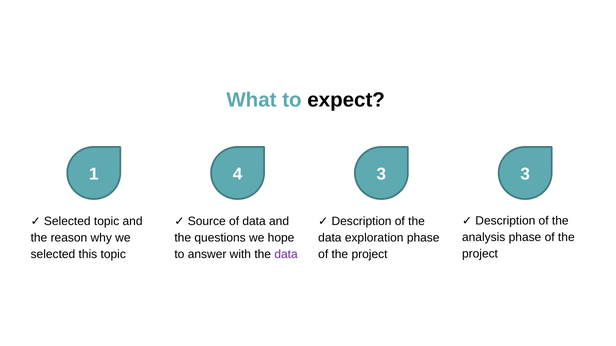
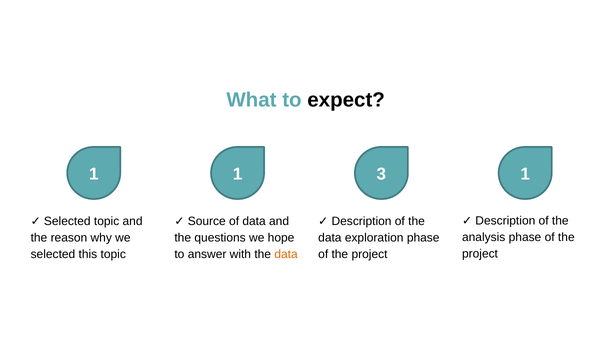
1 4: 4 -> 1 (238, 174)
3 3: 3 -> 1 (525, 174)
data colour: purple -> orange (286, 255)
